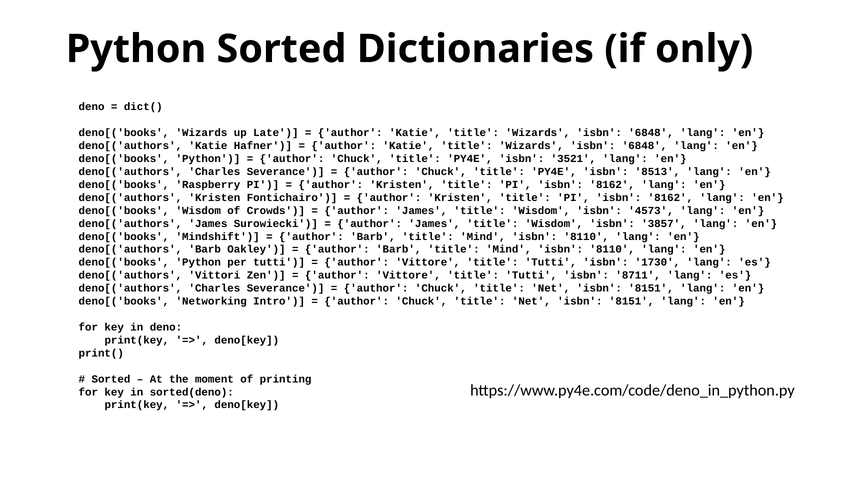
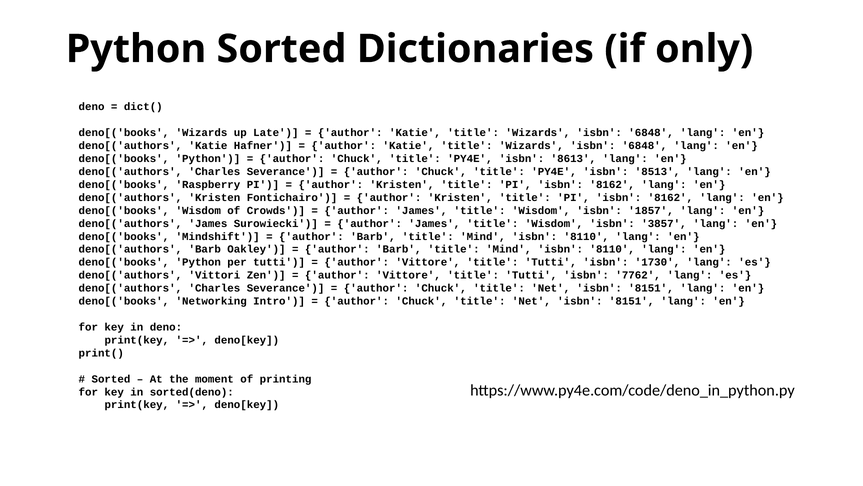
3521: 3521 -> 8613 (573, 159)
4573: 4573 -> 1857 (651, 210)
8711: 8711 -> 7762 (638, 275)
